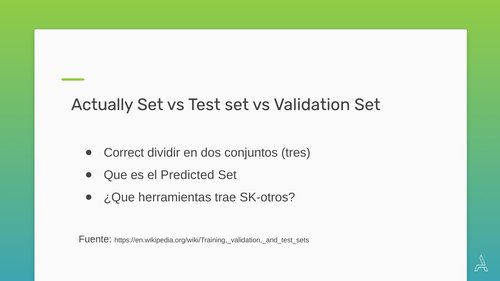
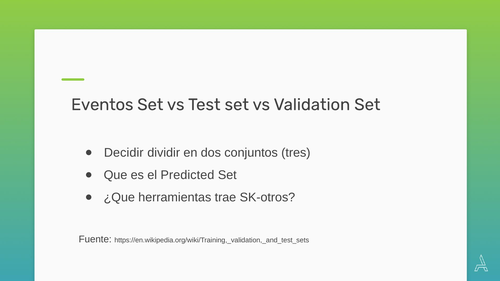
Actually: Actually -> Eventos (102, 105)
Correct: Correct -> Decidir (124, 153)
